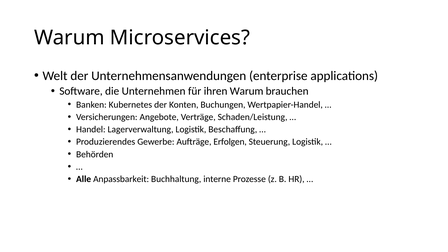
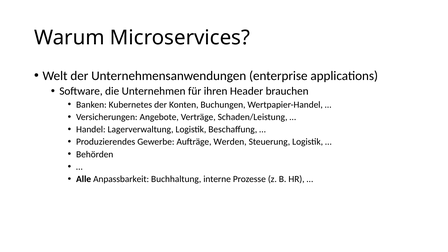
ihren Warum: Warum -> Header (247, 91)
Erfolgen: Erfolgen -> Werden (230, 142)
